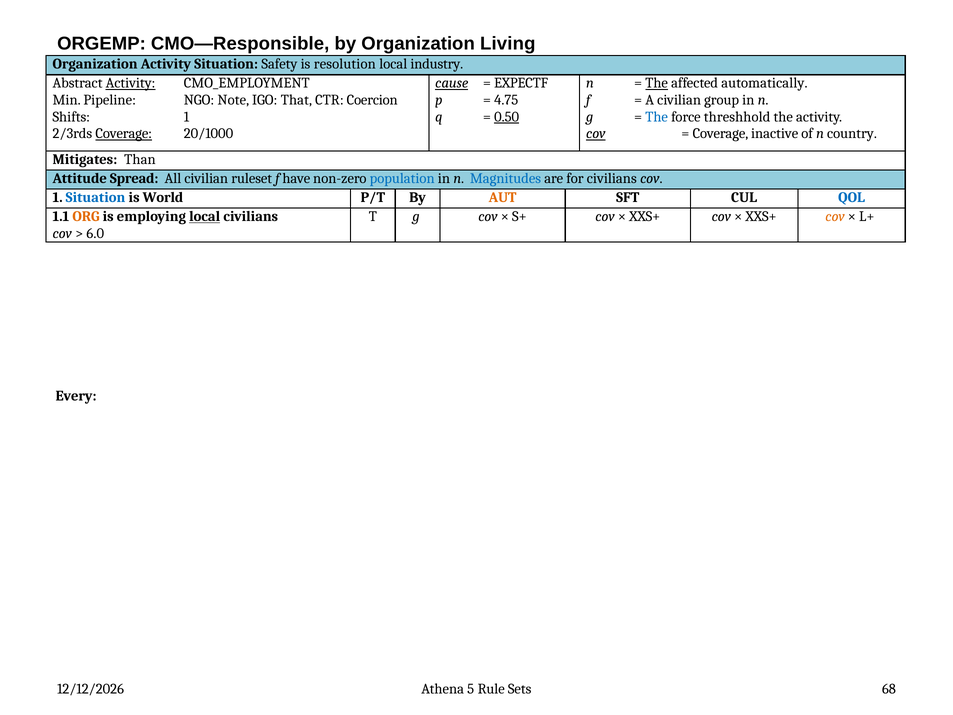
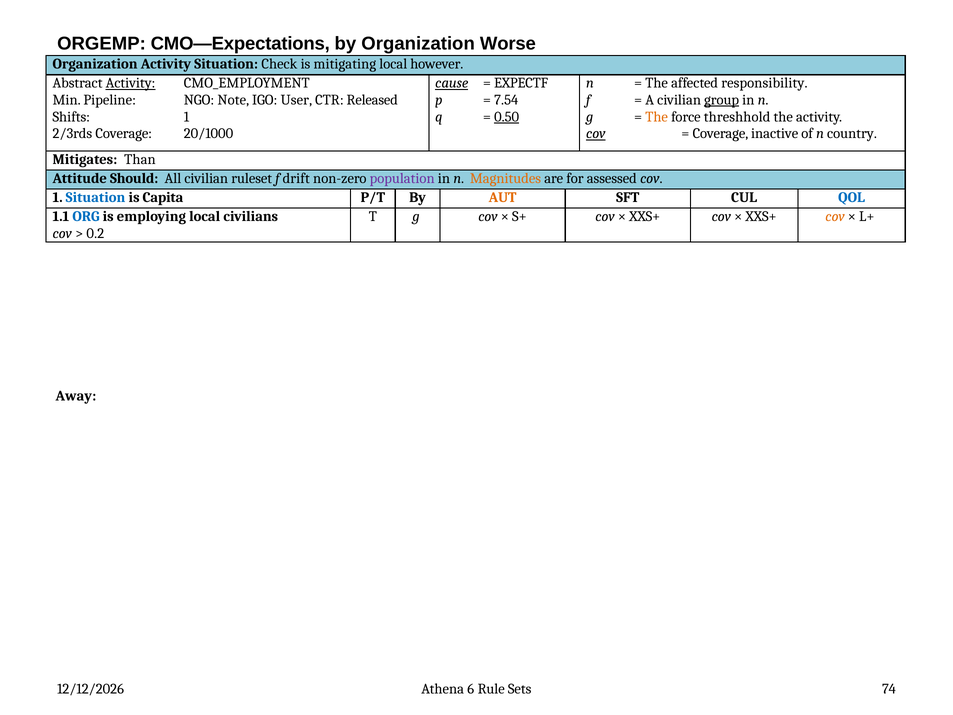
CMO—Responsible: CMO—Responsible -> CMO—Expectations (240, 43)
Living: Living -> Worse (508, 43)
Safety: Safety -> Check (279, 64)
resolution: resolution -> mitigating (345, 64)
industry: industry -> however (437, 64)
The underline: present -> none (657, 83)
automatically: automatically -> responsibility (764, 83)
That: That -> User (296, 100)
Coercion: Coercion -> Released (372, 100)
4.75: 4.75 -> 7.54 (506, 100)
group underline: none -> present (722, 100)
The colour: blue -> orange (657, 117)
Coverage underline: present -> none (124, 134)
Spread: Spread -> Should (134, 178)
have: have -> drift (296, 178)
population colour: blue -> purple (402, 178)
Magnitudes colour: blue -> orange (505, 178)
for civilians: civilians -> assessed (612, 178)
World: World -> Capita (163, 197)
ORG colour: orange -> blue (86, 216)
local underline: present -> none (205, 216)
6.0: 6.0 -> 0.2 (95, 233)
Every: Every -> Away (76, 396)
5: 5 -> 6 (471, 689)
68: 68 -> 74 (889, 689)
